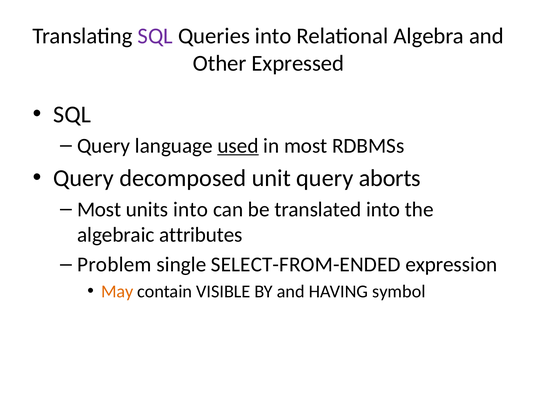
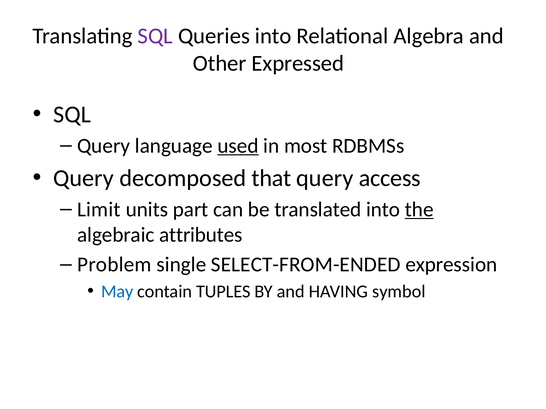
unit: unit -> that (271, 178)
aborts: aborts -> access (390, 178)
Most: Most -> Limit (99, 210)
units into: into -> part (191, 210)
the underline: none -> present (419, 210)
May colour: orange -> blue (117, 292)
VISIBLE: VISIBLE -> TUPLES (223, 292)
